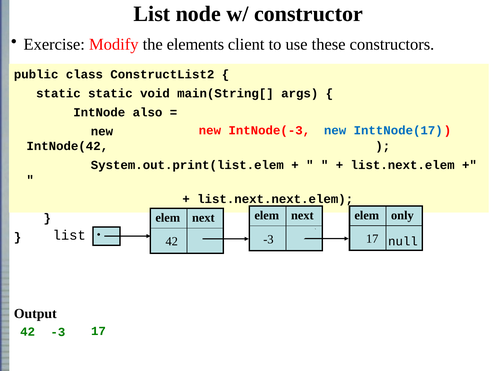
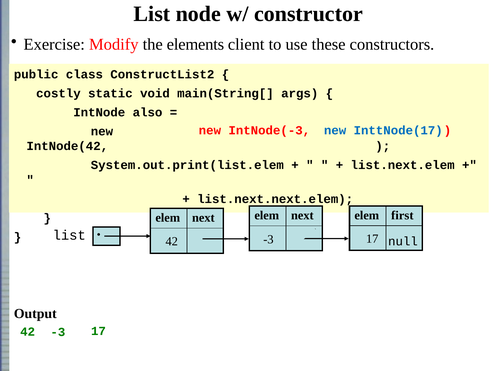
static: static -> costly (58, 94)
only: only -> first (402, 215)
